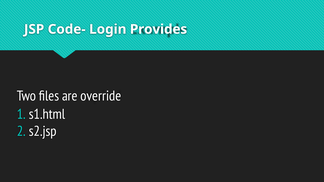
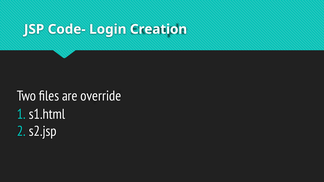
Provides: Provides -> Creation (159, 29)
